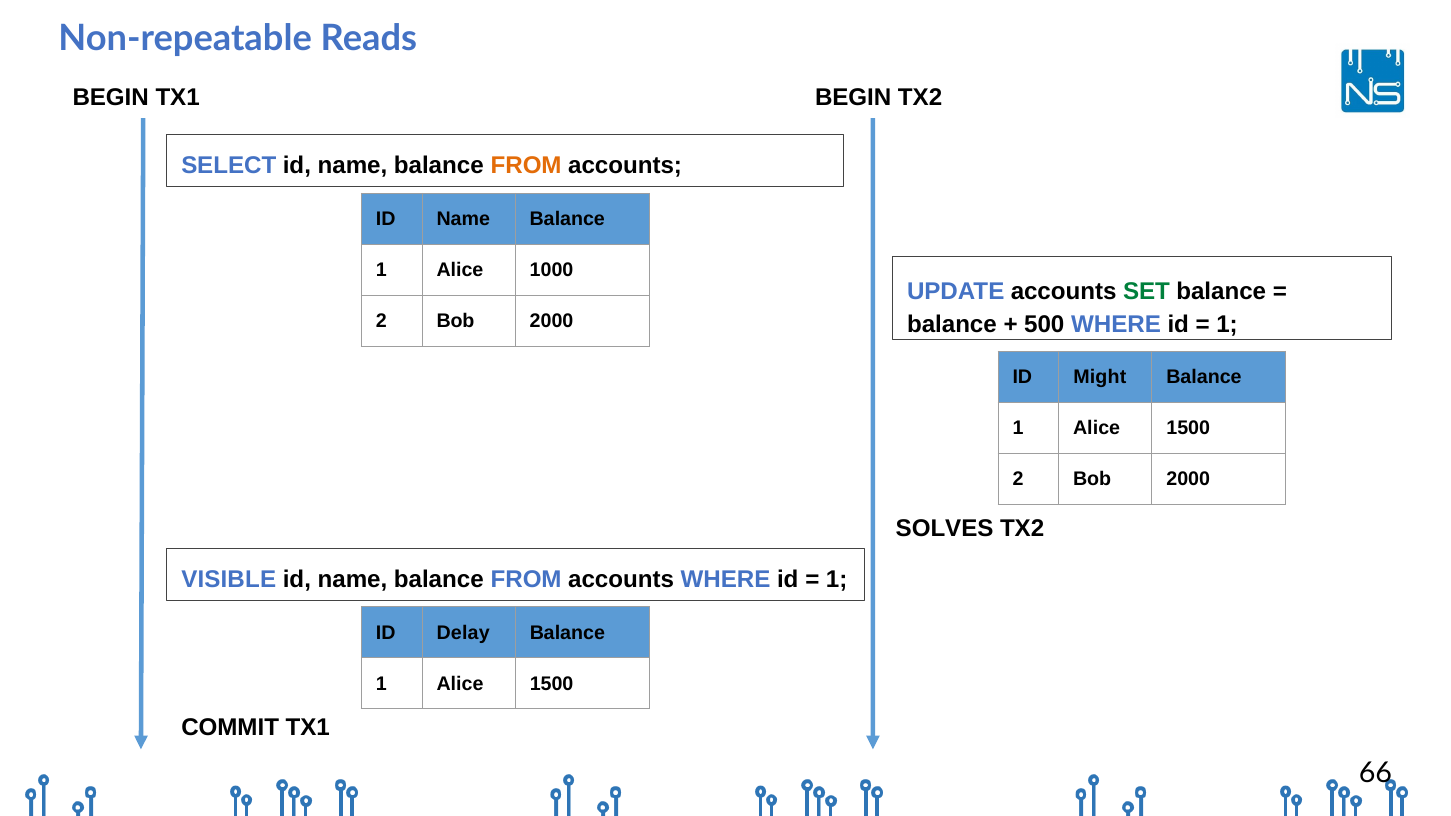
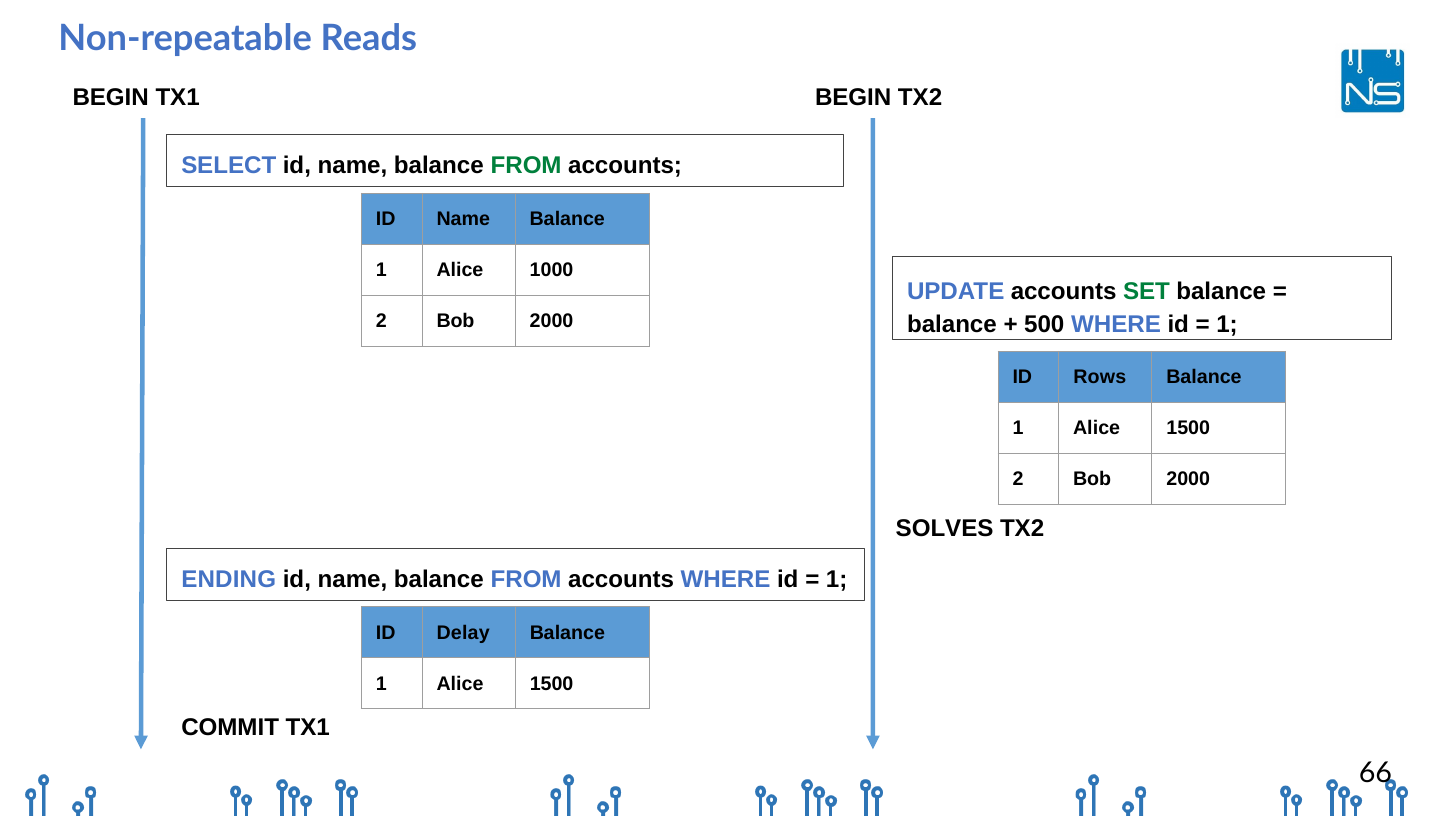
FROM colour: orange -> green (526, 165)
Might: Might -> Rows (1100, 377)
VISIBLE: VISIBLE -> ENDING (229, 580)
